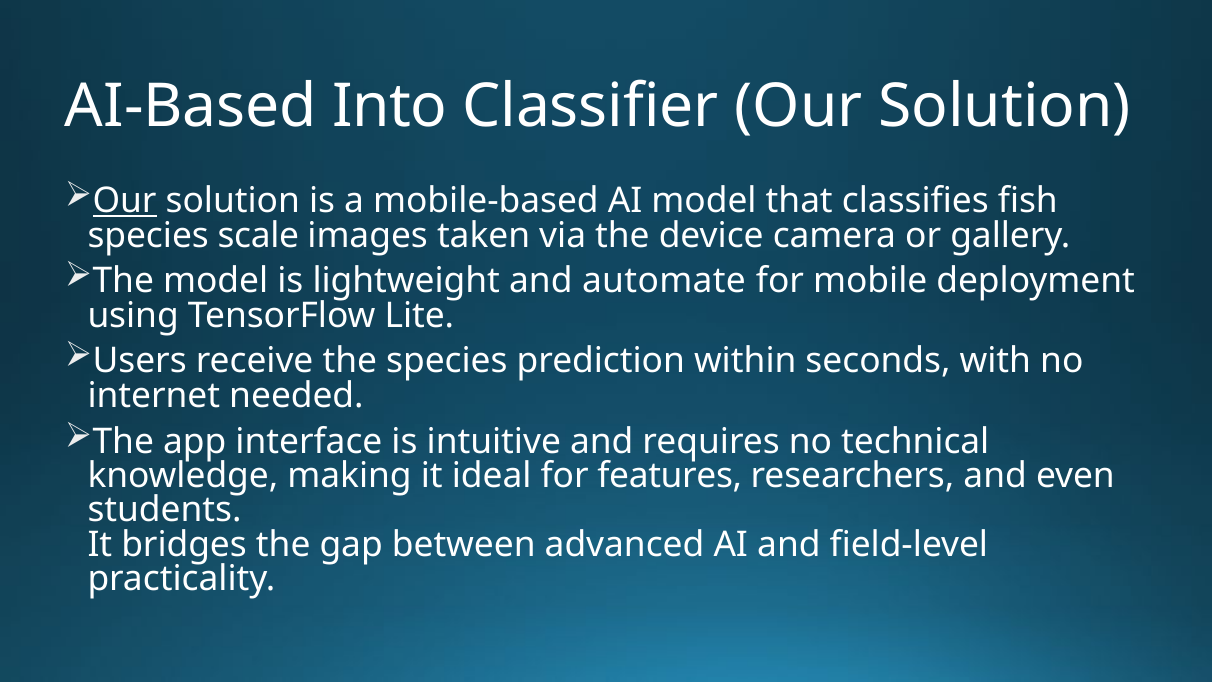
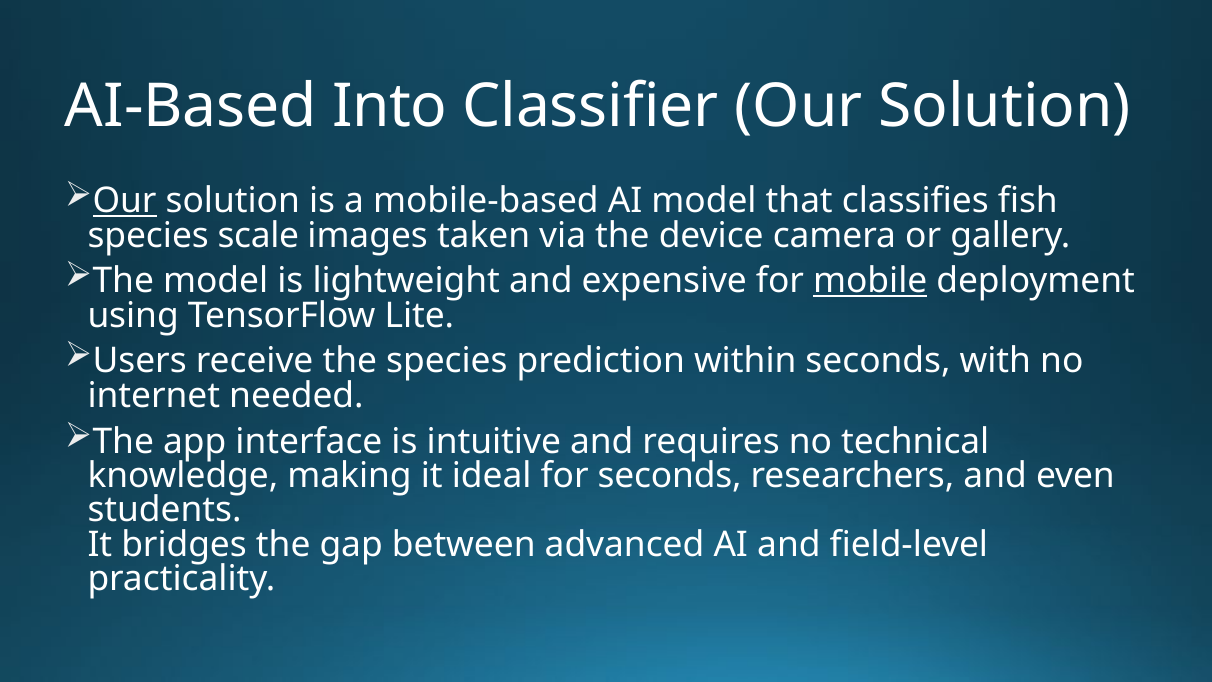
automate: automate -> expensive (664, 281)
mobile underline: none -> present (870, 281)
for features: features -> seconds (670, 476)
